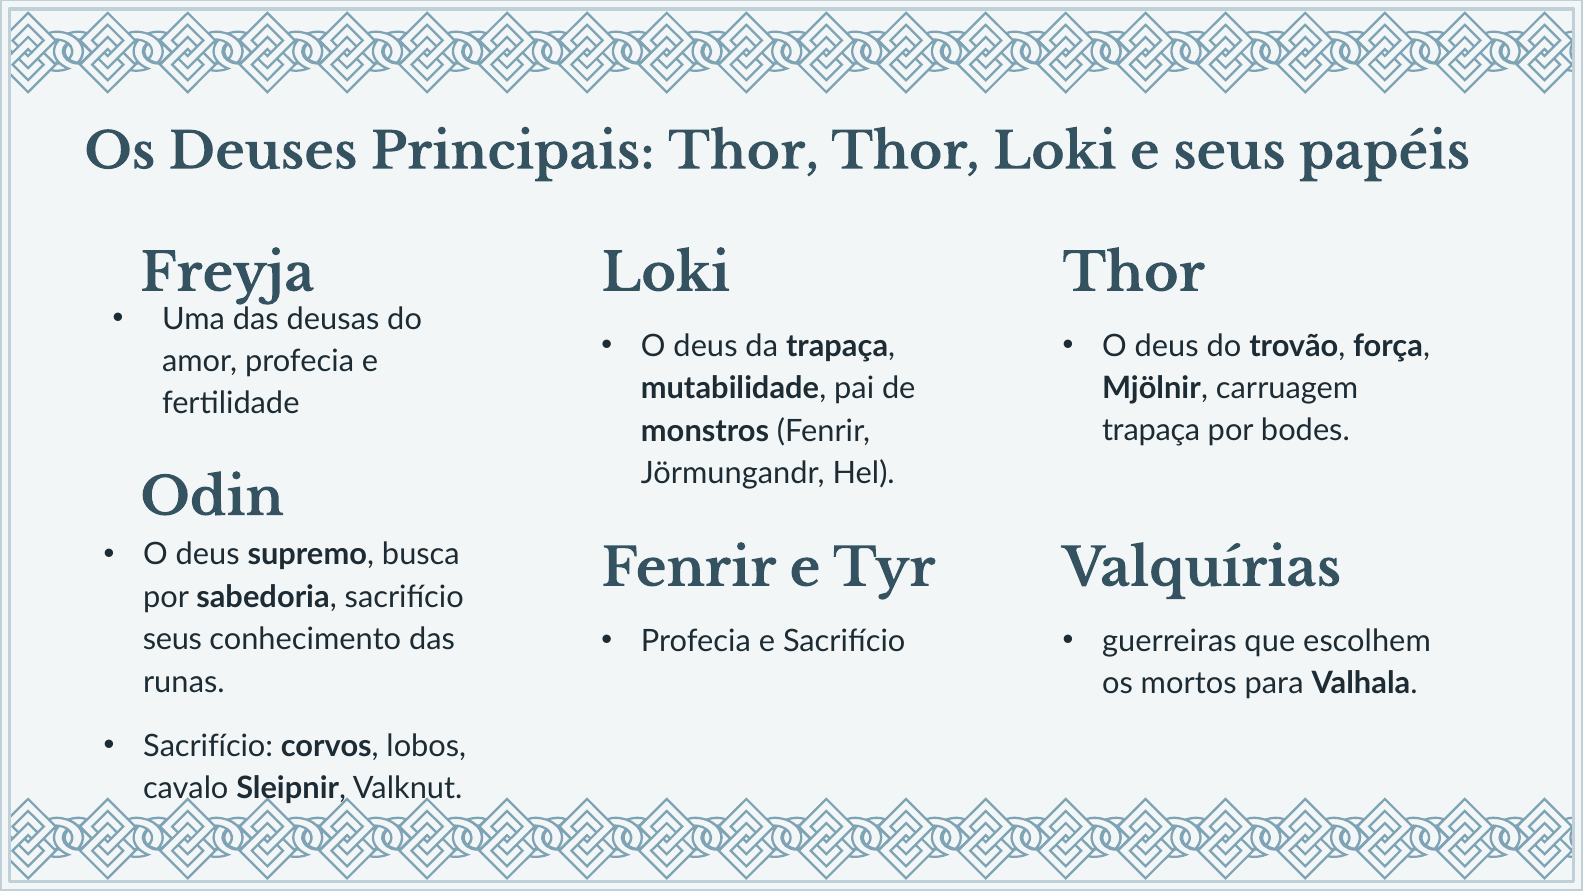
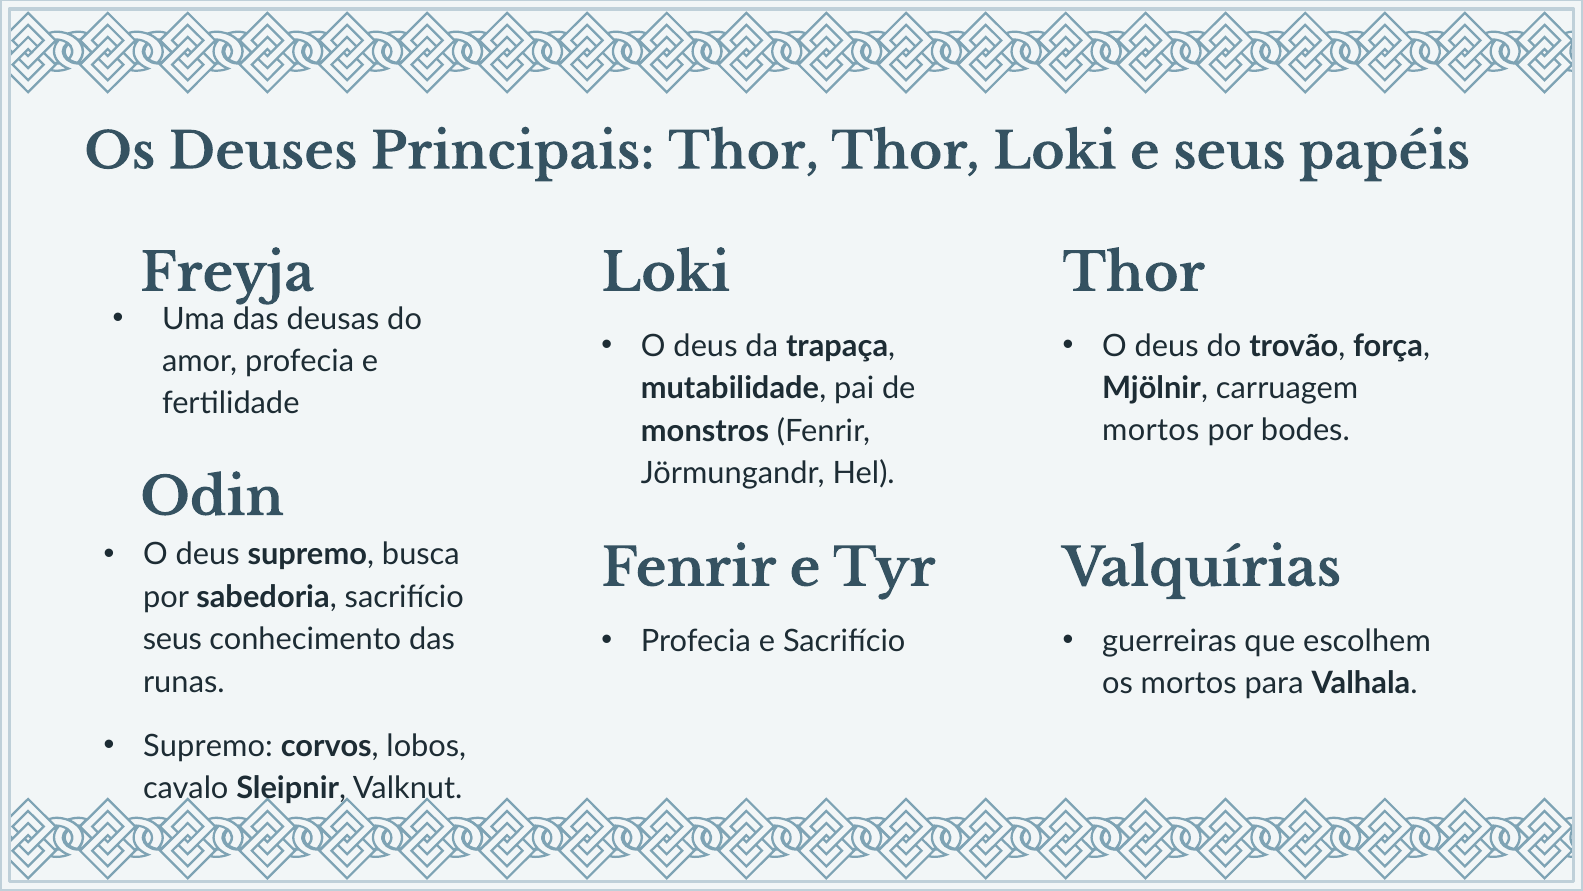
trapaça: trapaça -> mortos (1151, 430)
Sacrifício: Sacrifício -> Supremo (208, 746)
